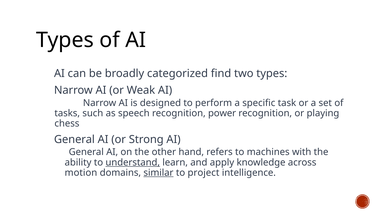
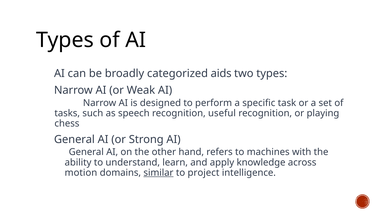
find: find -> aids (221, 73)
power: power -> useful (222, 113)
understand underline: present -> none (133, 162)
